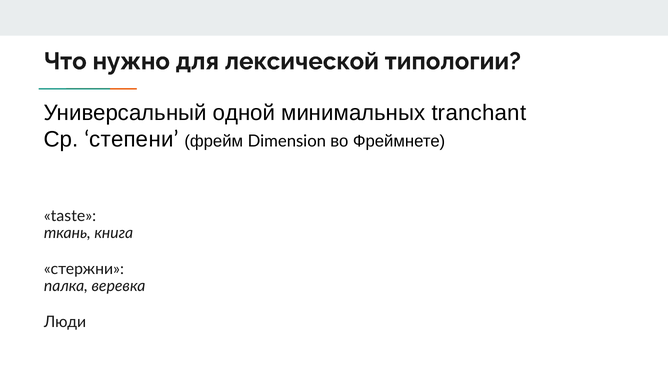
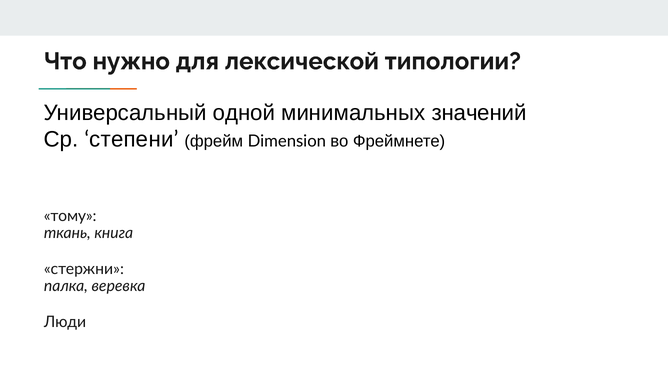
tranchant: tranchant -> значений (479, 113)
taste: taste -> тому (70, 216)
